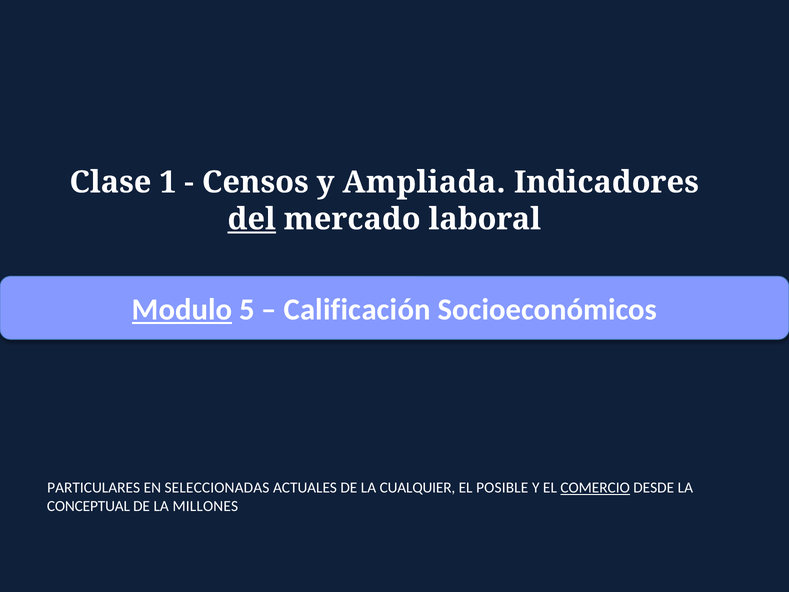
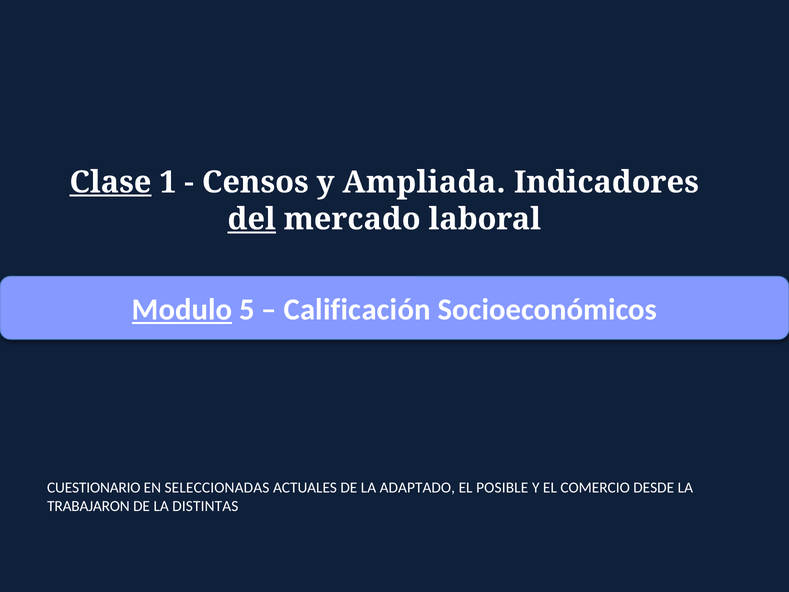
Clase underline: none -> present (110, 182)
PARTICULARES: PARTICULARES -> CUESTIONARIO (94, 488)
CUALQUIER: CUALQUIER -> ADAPTADO (417, 488)
COMERCIO underline: present -> none (595, 488)
CONCEPTUAL: CONCEPTUAL -> TRABAJARON (88, 506)
MILLONES: MILLONES -> DISTINTAS (205, 506)
